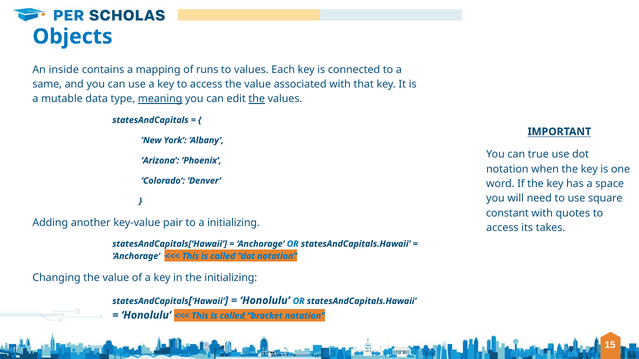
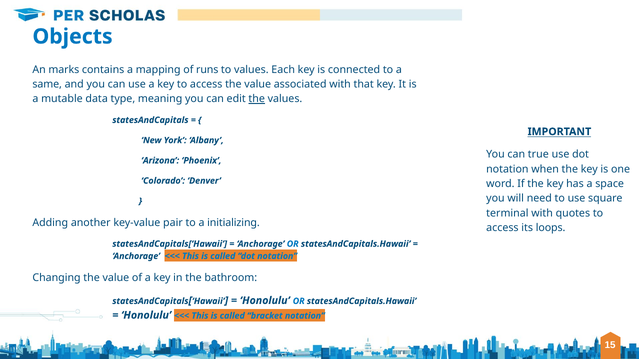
inside: inside -> marks (64, 70)
meaning underline: present -> none (160, 99)
constant: constant -> terminal (507, 213)
takes: takes -> loops (551, 228)
the initializing: initializing -> bathroom (231, 278)
